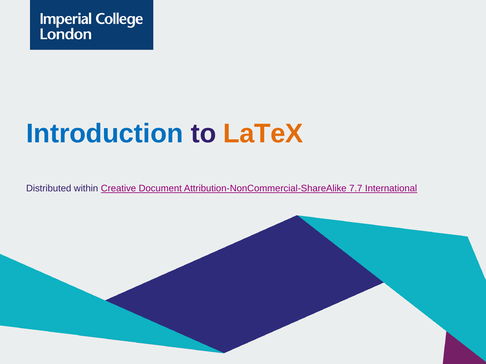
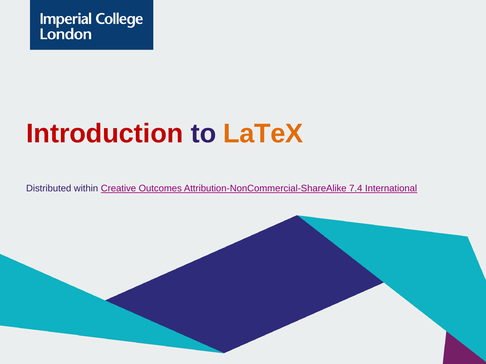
Introduction colour: blue -> red (105, 134)
Document: Document -> Outcomes (160, 189)
7.7: 7.7 -> 7.4 (356, 189)
